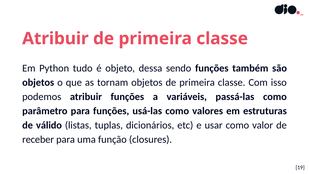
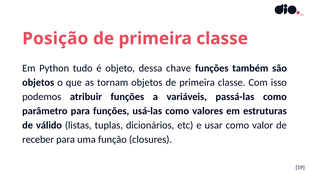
Atribuir: Atribuir -> Posição (55, 39)
sendo: sendo -> chave (179, 68)
